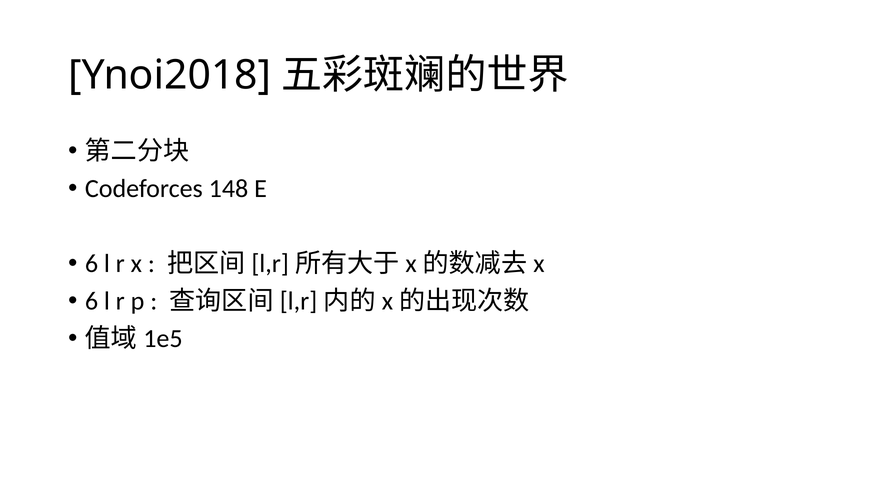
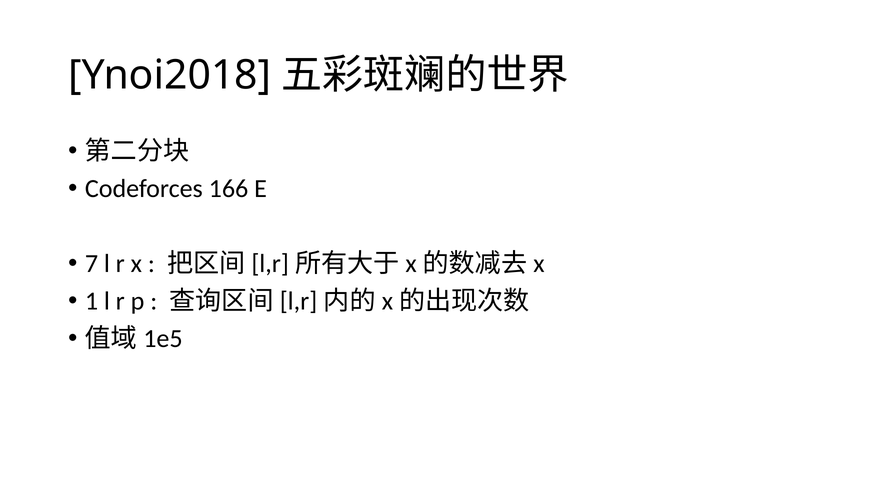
148: 148 -> 166 (228, 189)
6: 6 -> 7 (92, 264)
6: 6 -> 1 (92, 301)
